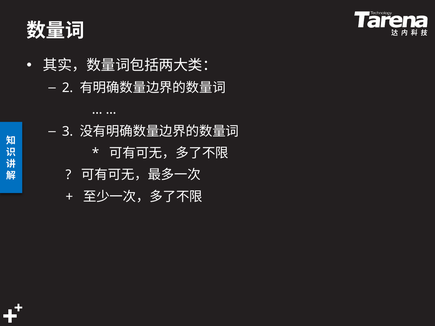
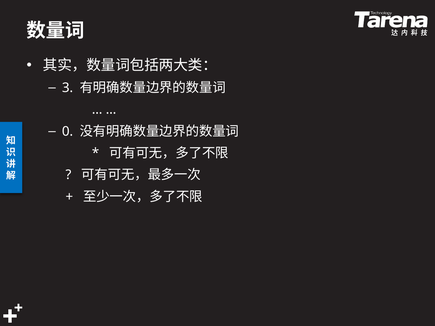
2: 2 -> 3 (68, 88)
3: 3 -> 0 (68, 131)
